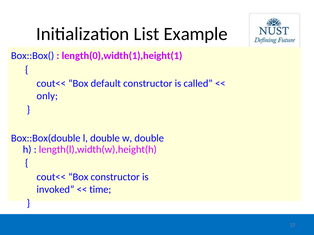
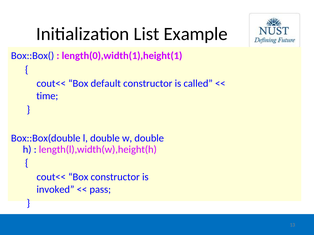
only: only -> time (47, 96)
time: time -> pass (100, 190)
